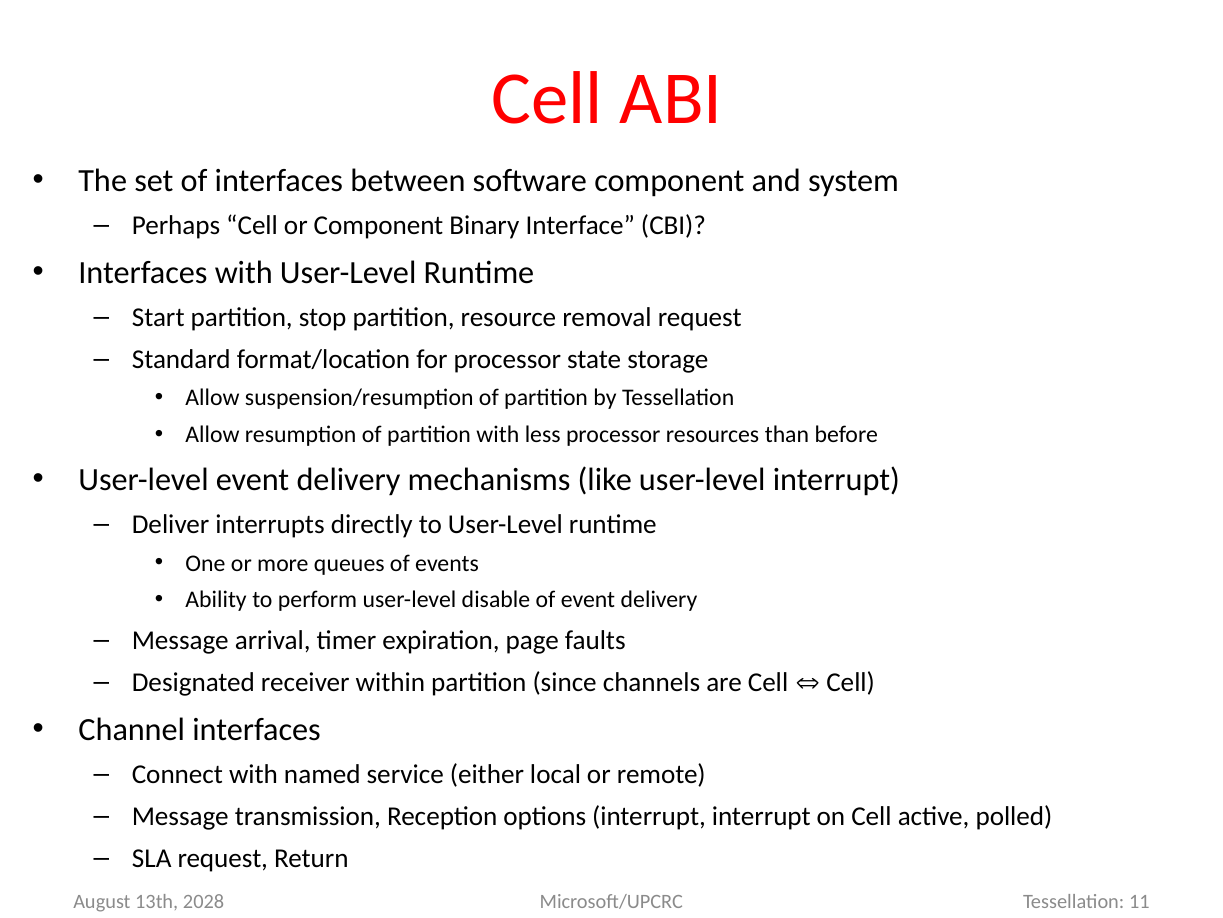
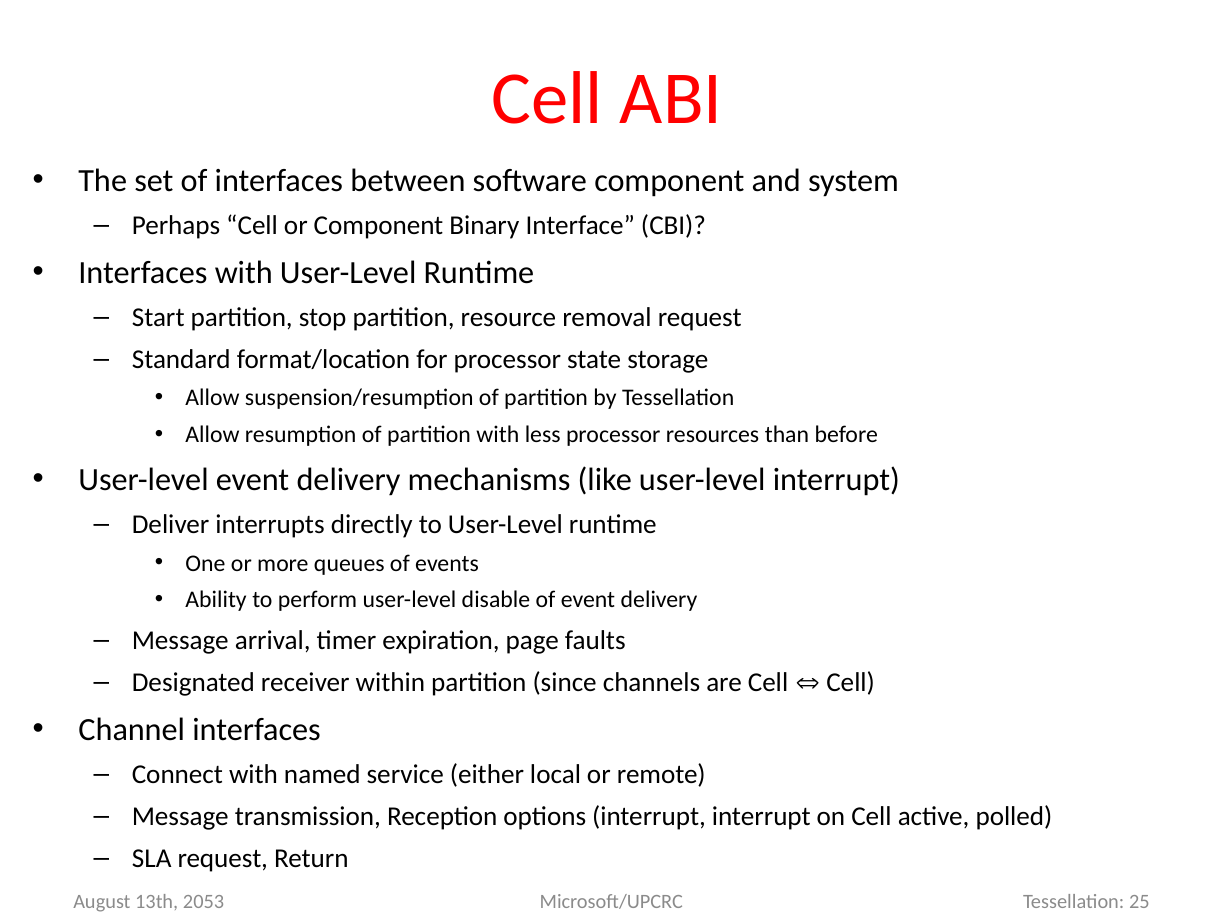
2028: 2028 -> 2053 (204, 901)
11: 11 -> 25 (1139, 901)
